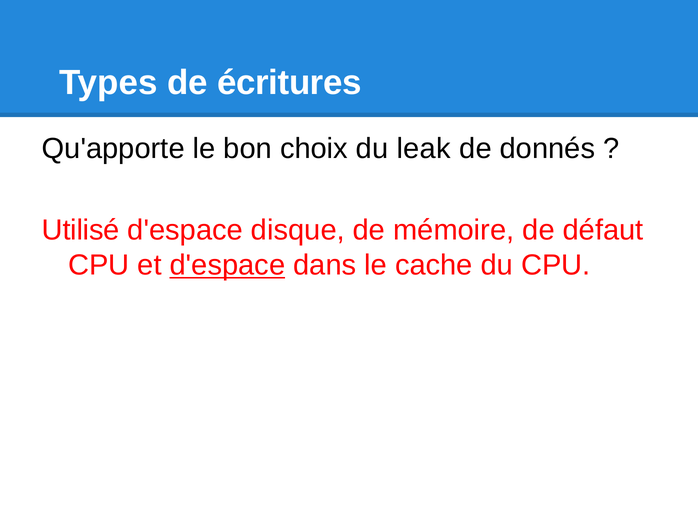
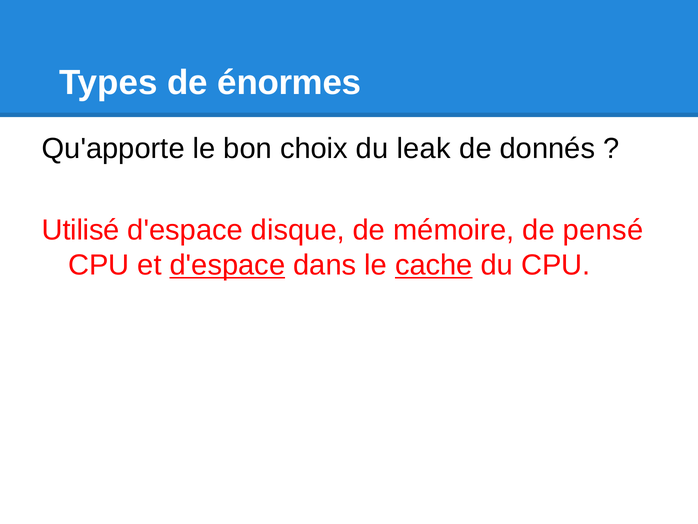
écritures: écritures -> énormes (289, 83)
défaut: défaut -> pensé (603, 230)
cache underline: none -> present (434, 265)
